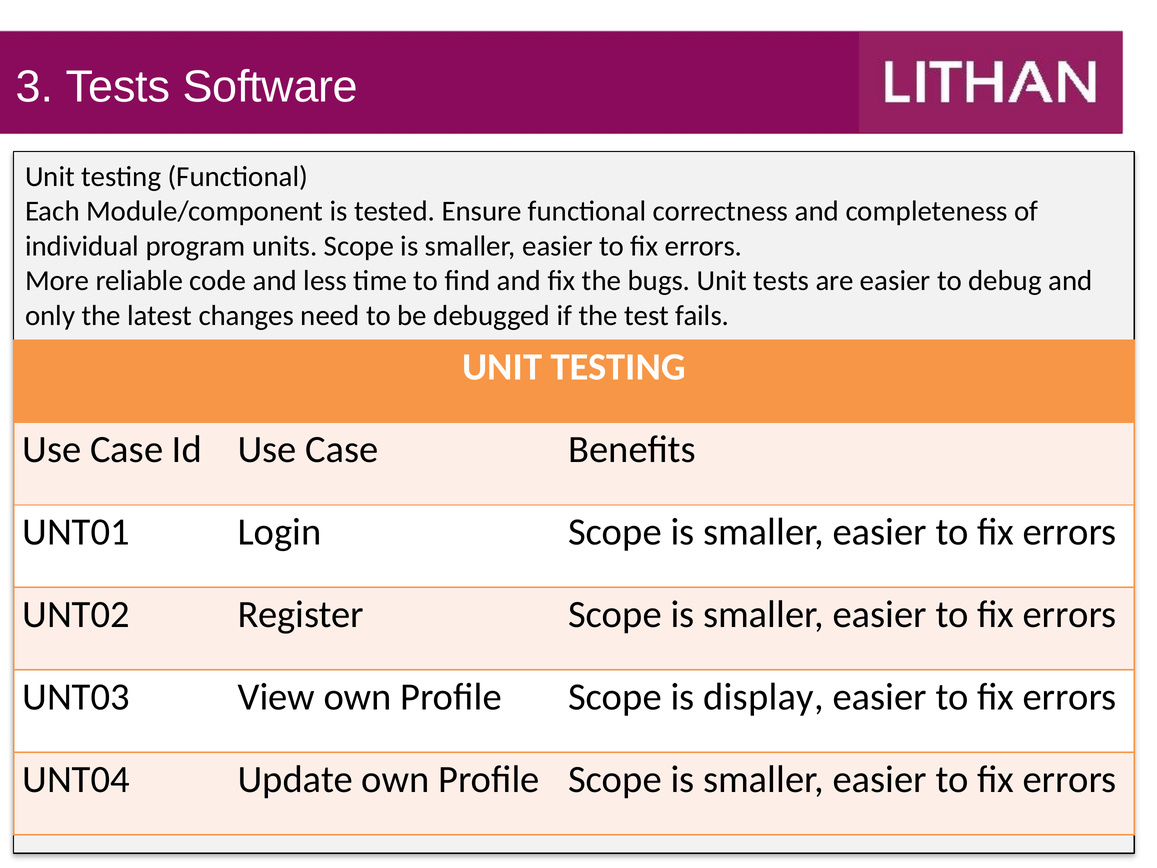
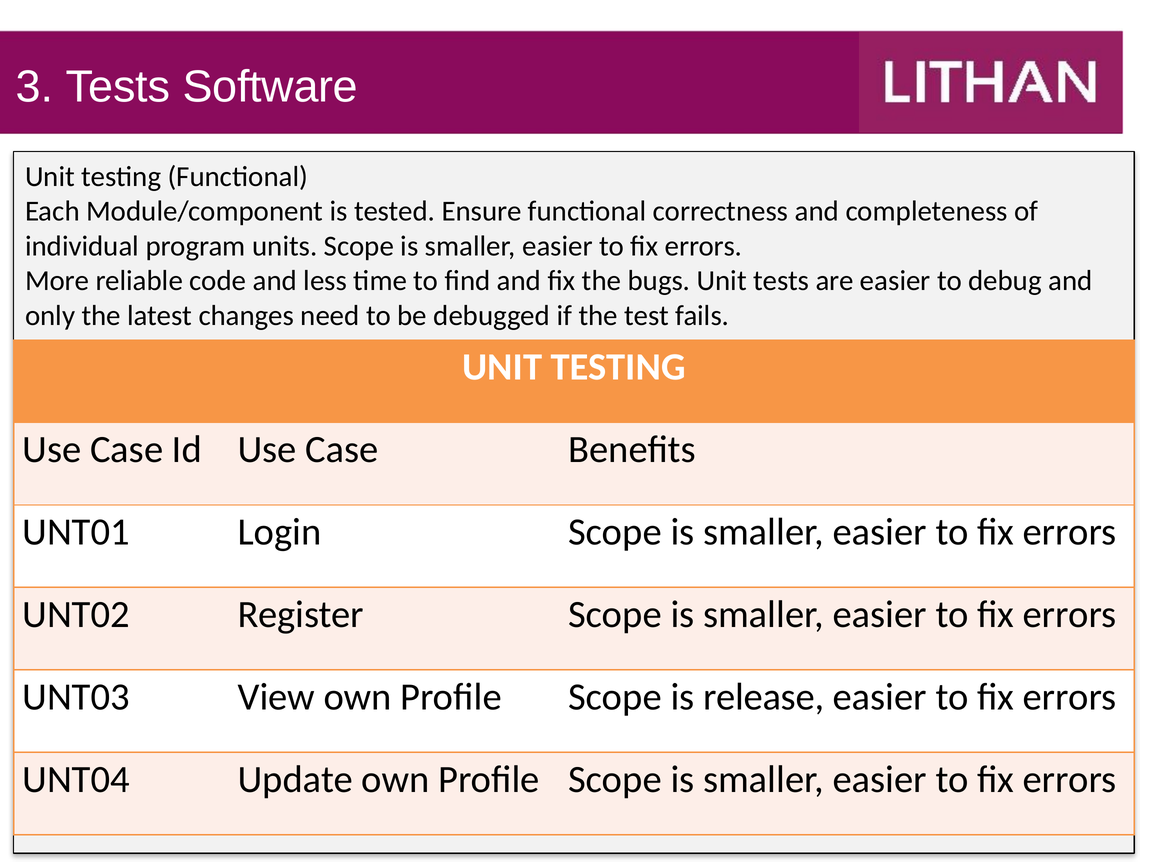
display: display -> release (764, 697)
